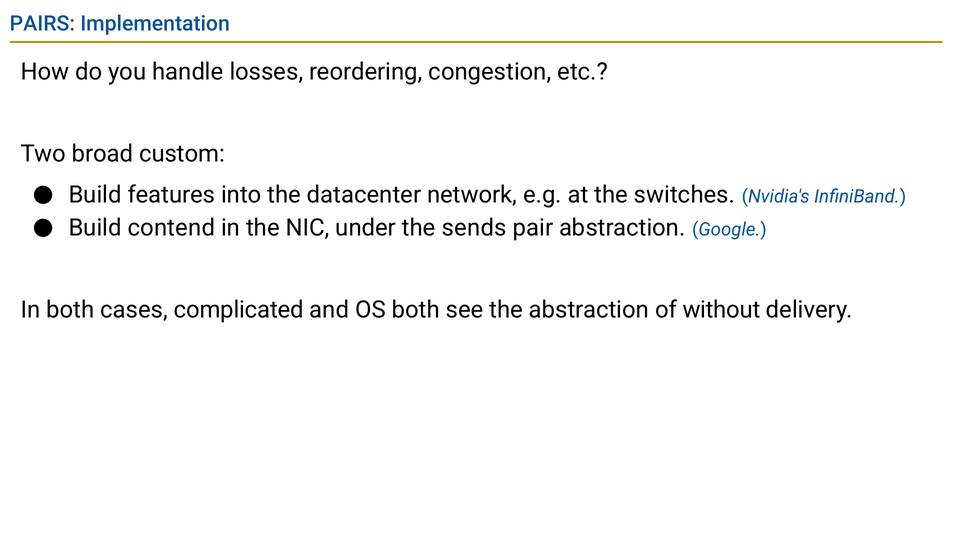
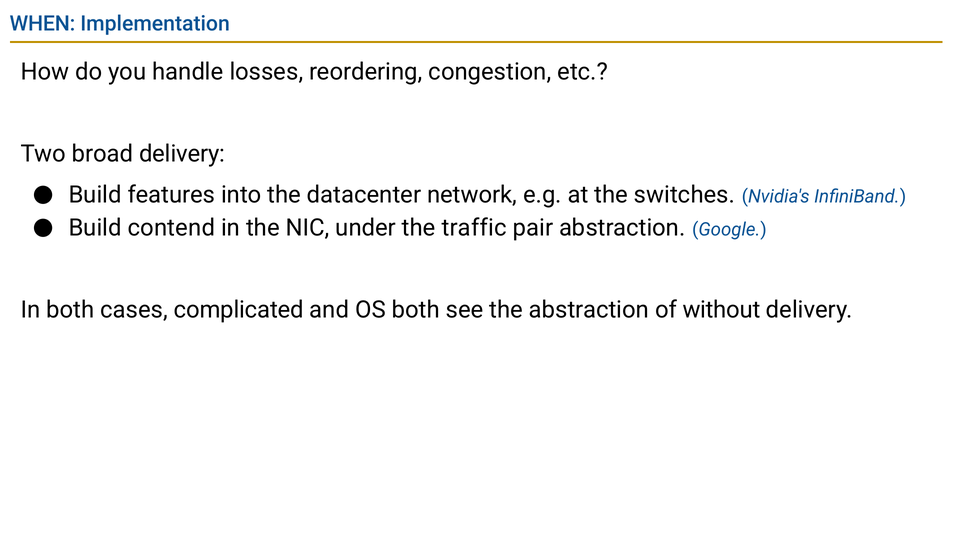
PAIRS: PAIRS -> WHEN (42, 24)
broad custom: custom -> delivery (182, 154)
sends: sends -> traffic (474, 228)
